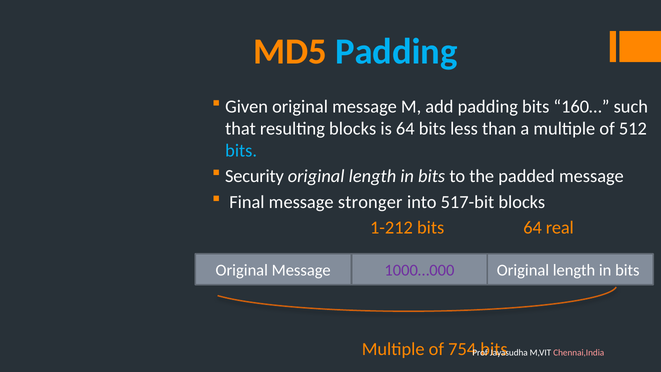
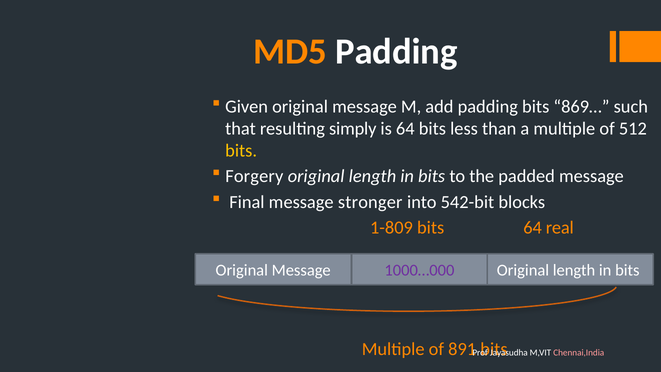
Padding colour: light blue -> white (396, 52)
160…: 160… -> 869… (581, 107)
resulting blocks: blocks -> simply (353, 129)
bits colour: light blue -> yellow (241, 151)
Security: Security -> Forgery (254, 176)
517-bit: 517-bit -> 542-bit (467, 202)
1-212: 1-212 -> 1-809 (391, 228)
754: 754 -> 891 (462, 349)
